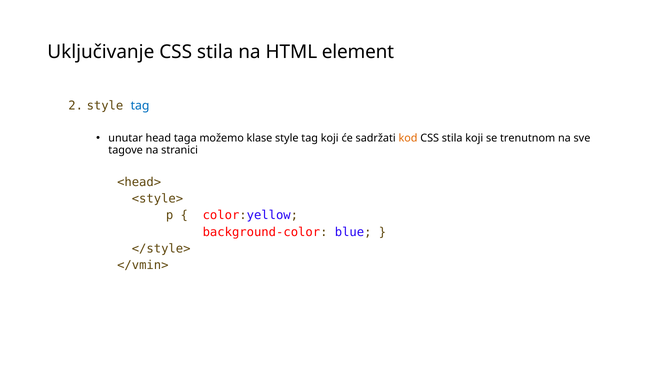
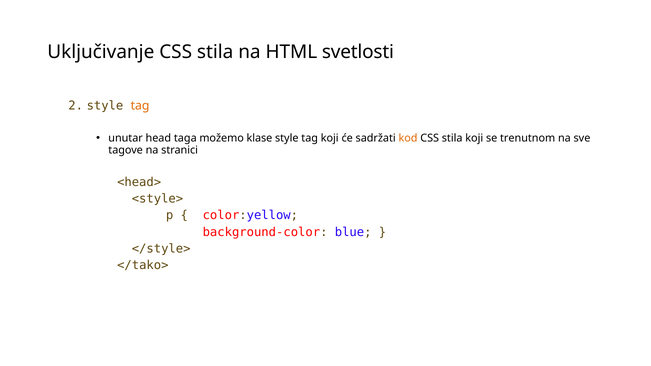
element: element -> svetlosti (358, 52)
tag colour: blue -> orange (140, 106)
</vmin>: </vmin> -> </tako> (143, 265)
